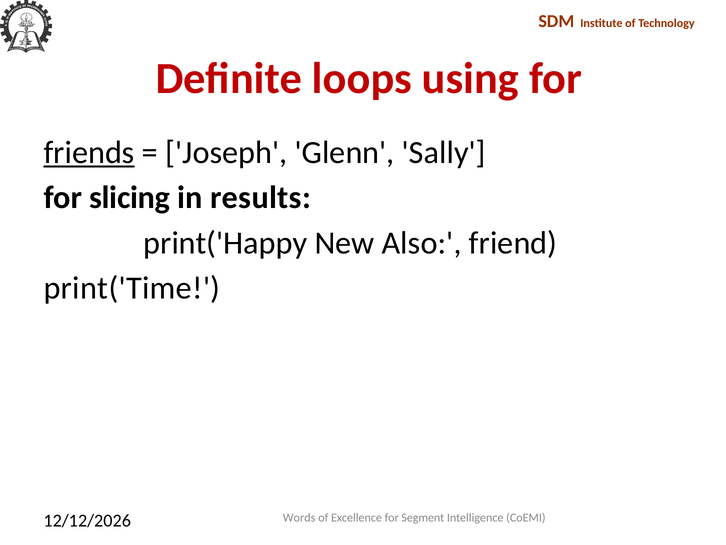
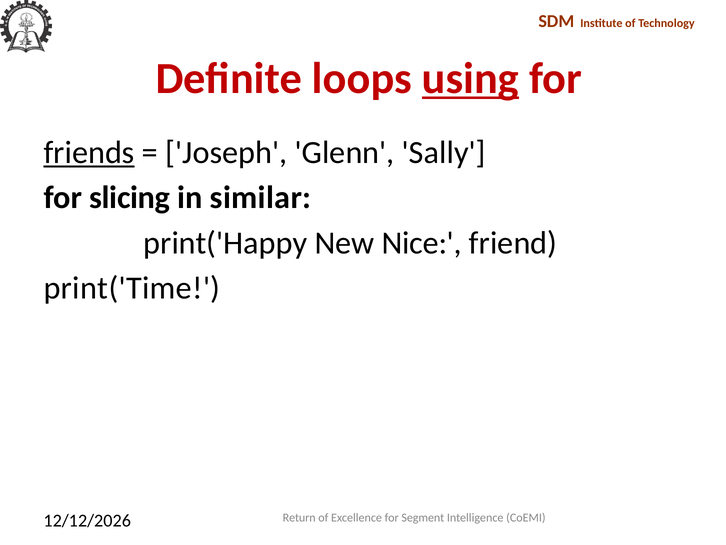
using underline: none -> present (470, 79)
results: results -> similar (261, 197)
Also: Also -> Nice (422, 243)
Words: Words -> Return (299, 517)
